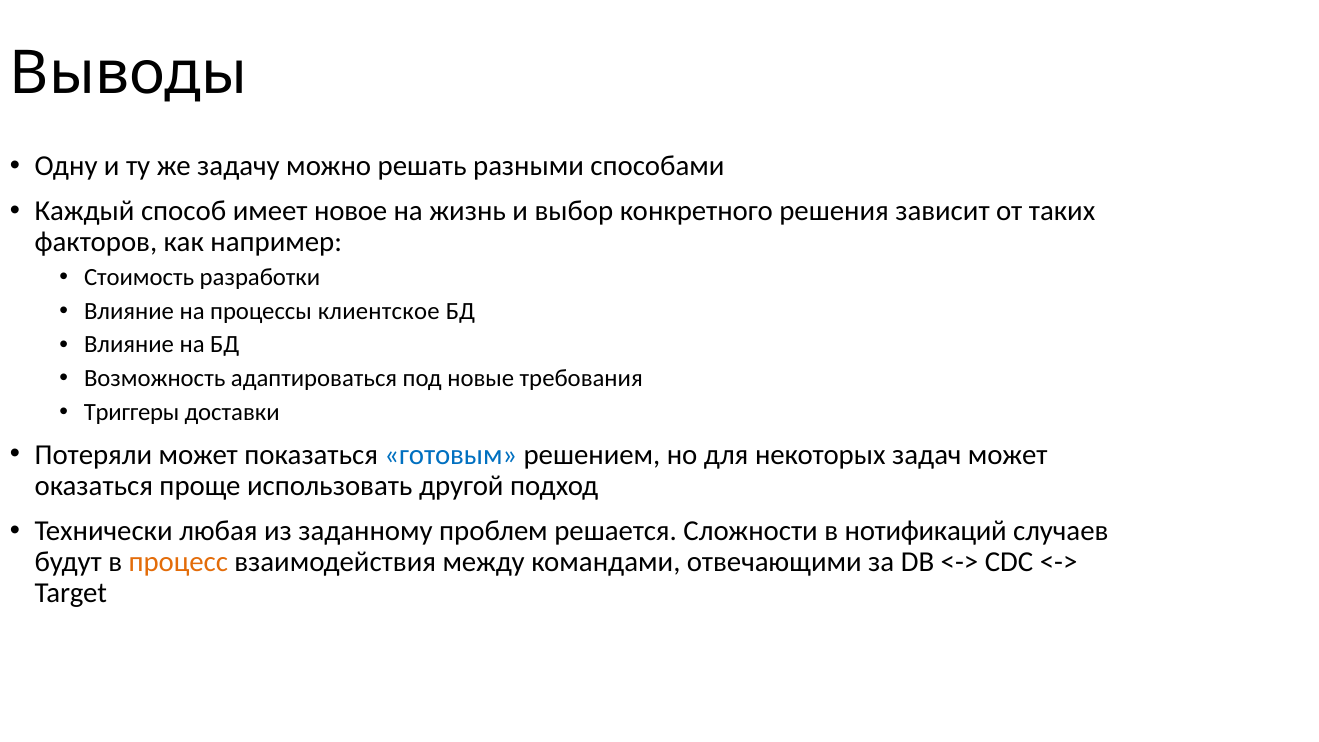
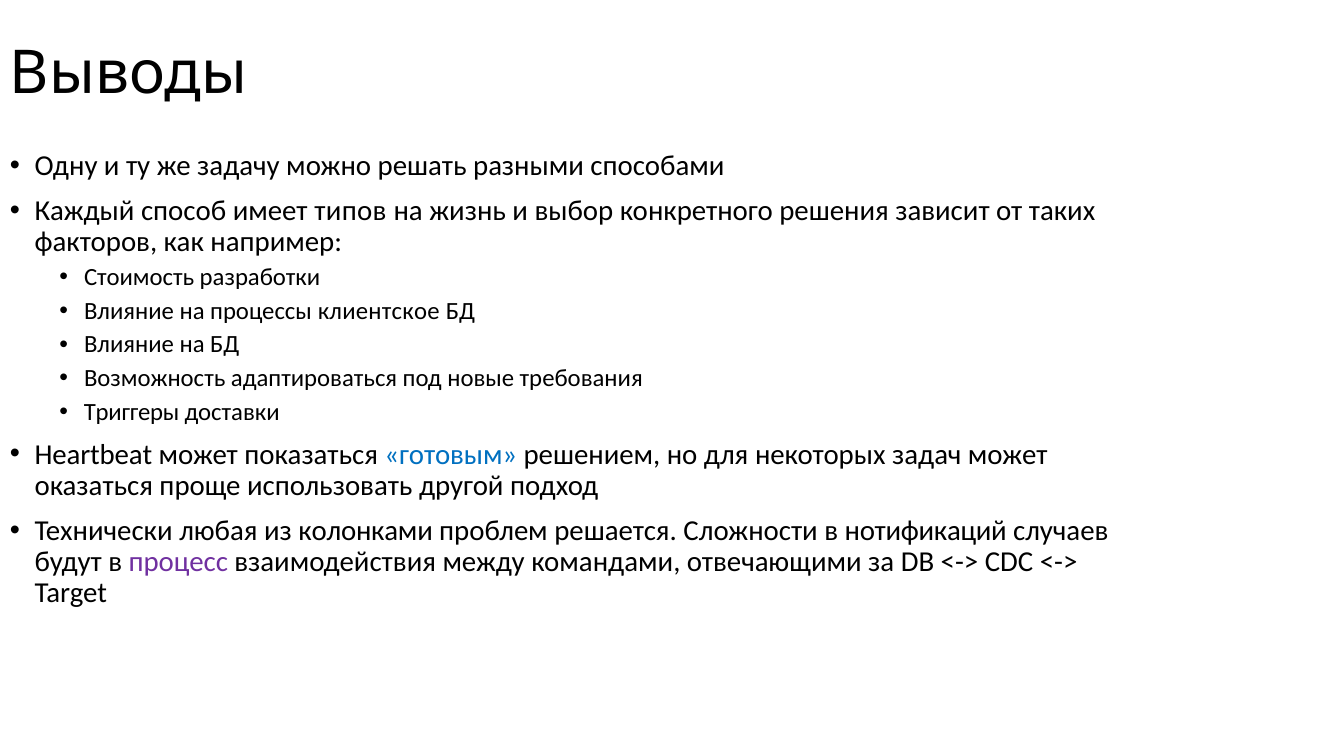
новое: новое -> типов (350, 211)
Потеряли: Потеряли -> Heartbeat (93, 455)
заданному: заданному -> колонками (366, 531)
процесс colour: orange -> purple (178, 562)
